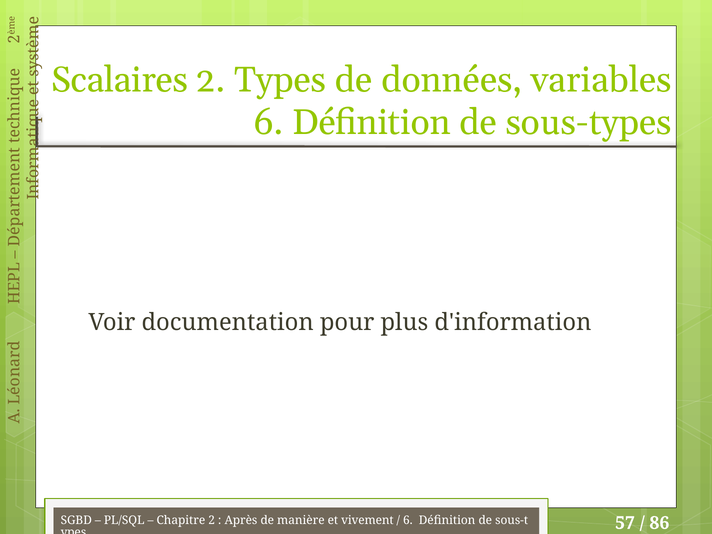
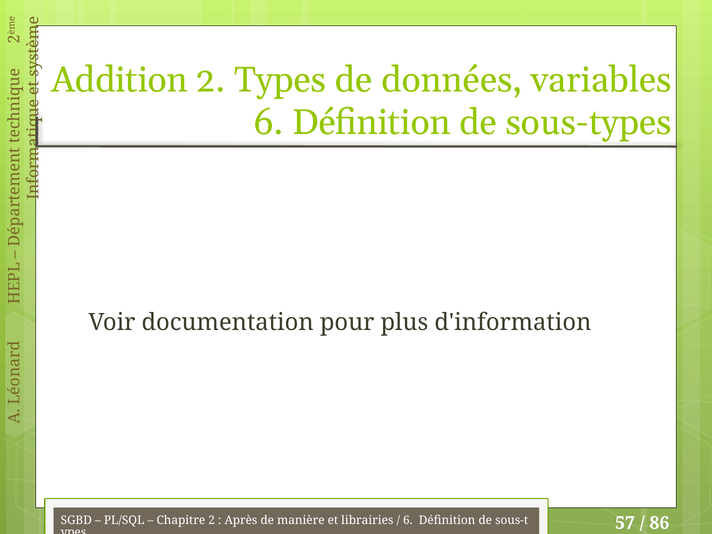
Scalaires: Scalaires -> Addition (119, 80)
vivement: vivement -> librairies (367, 521)
